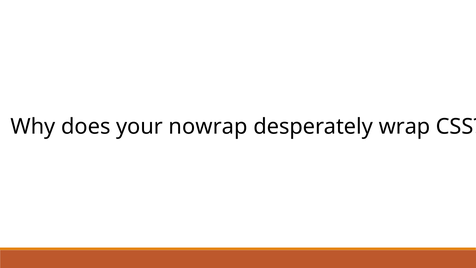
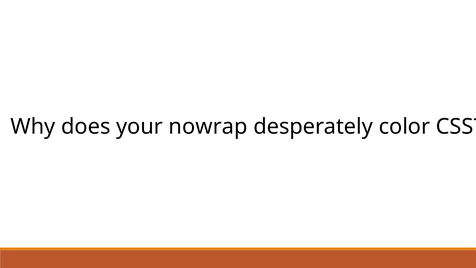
wrap: wrap -> color (404, 126)
